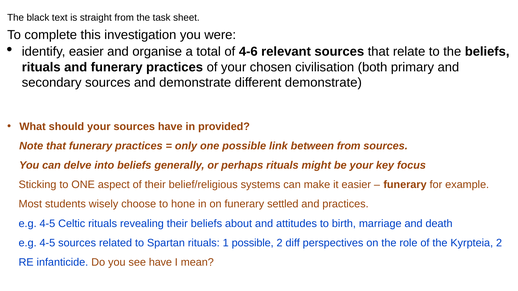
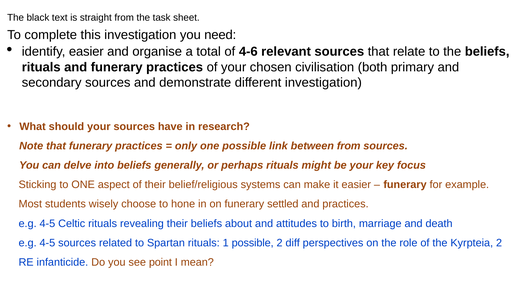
were: were -> need (220, 35)
different demonstrate: demonstrate -> investigation (323, 83)
provided: provided -> research (224, 127)
see have: have -> point (160, 263)
